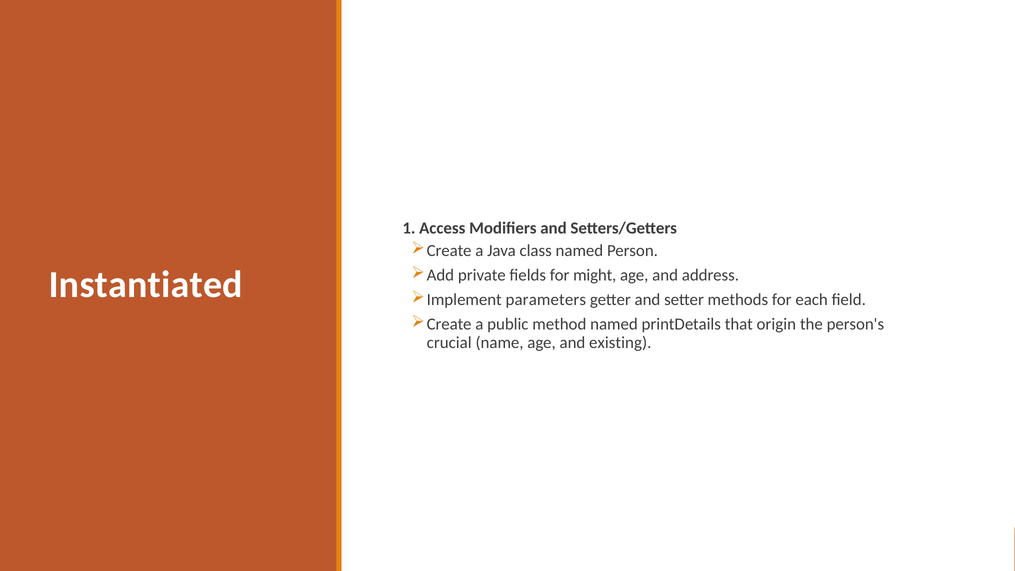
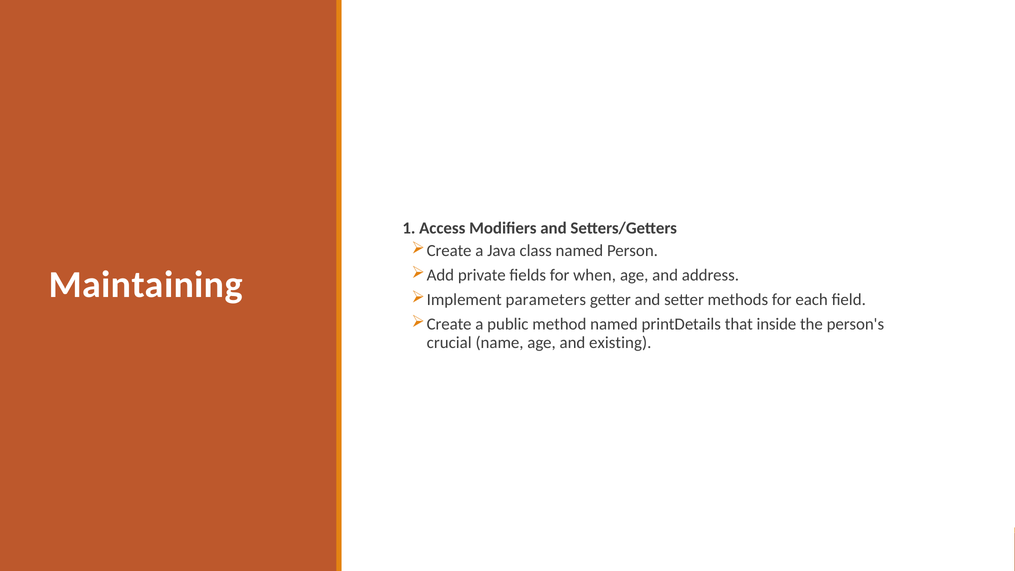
might: might -> when (595, 275)
Instantiated: Instantiated -> Maintaining (146, 285)
origin: origin -> inside (776, 324)
